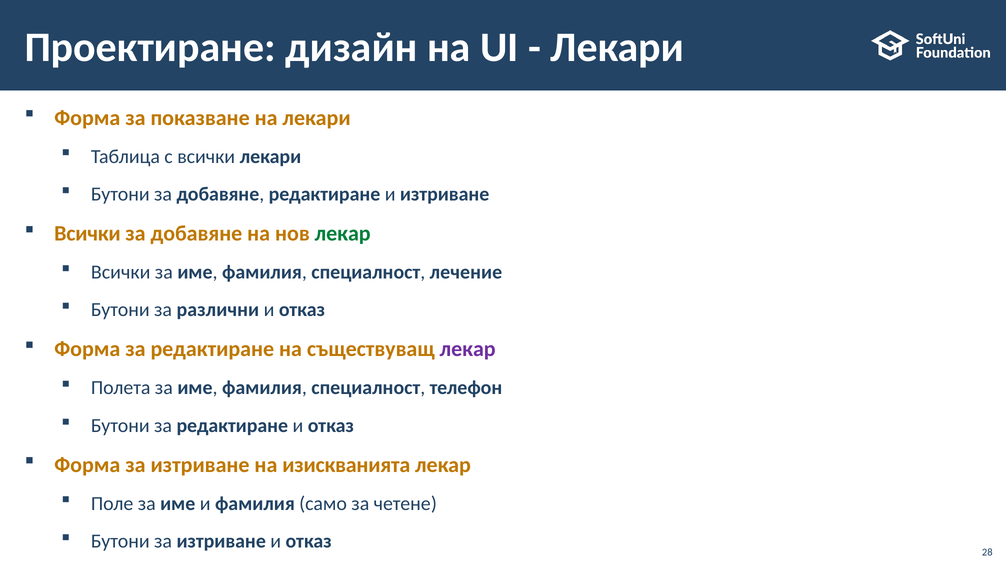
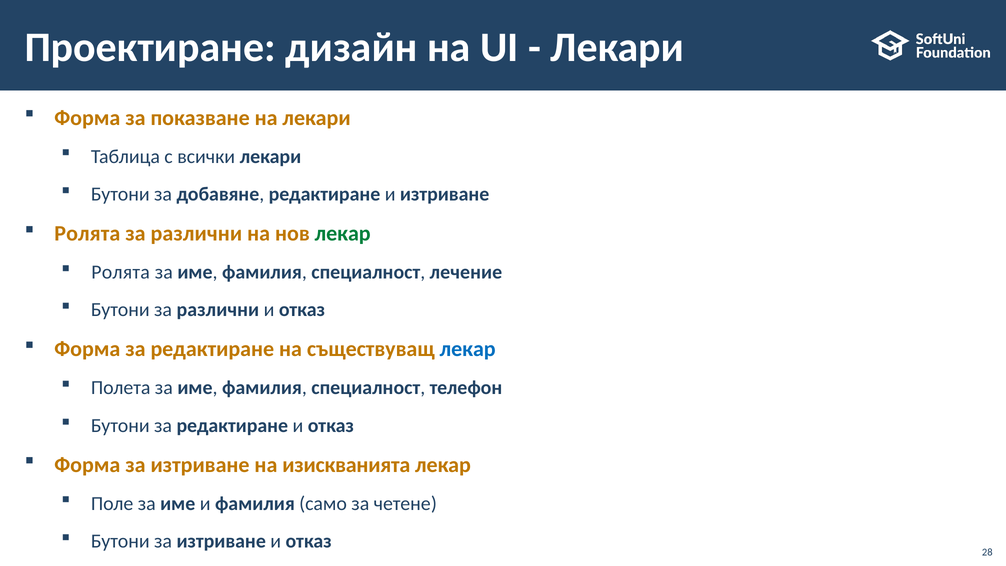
Всички: Всички -> Ролята (87, 233)
добавянe: добавянe -> различни (196, 233)
Всички: Всички -> Ролята (121, 272)
лекар colour: purple -> blue (468, 349)
